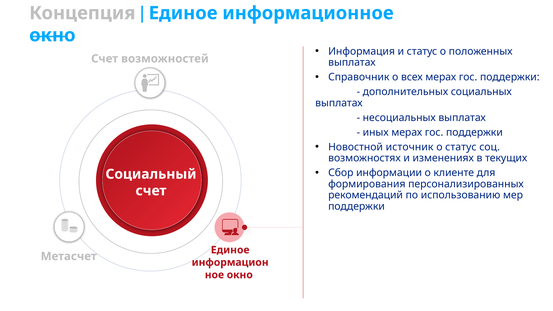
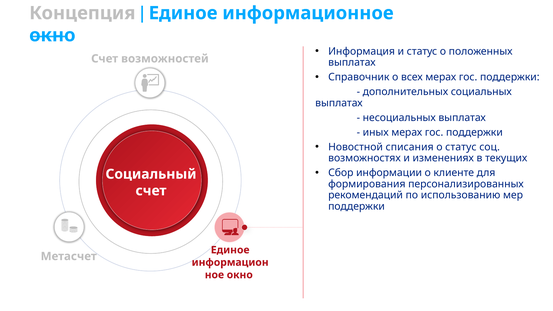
источник: источник -> списания (410, 147)
